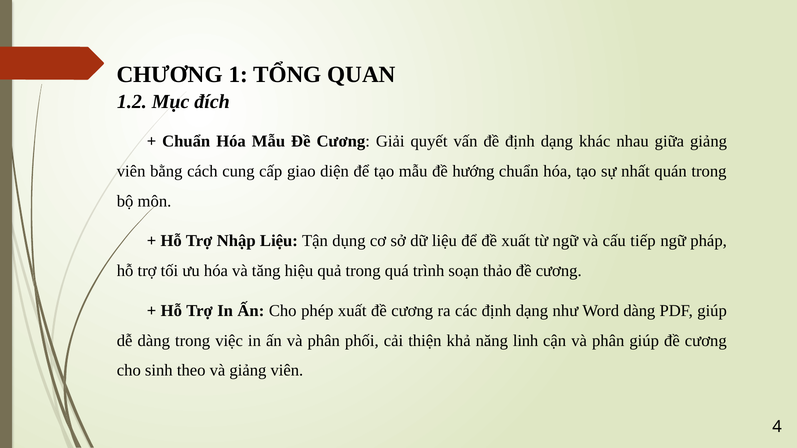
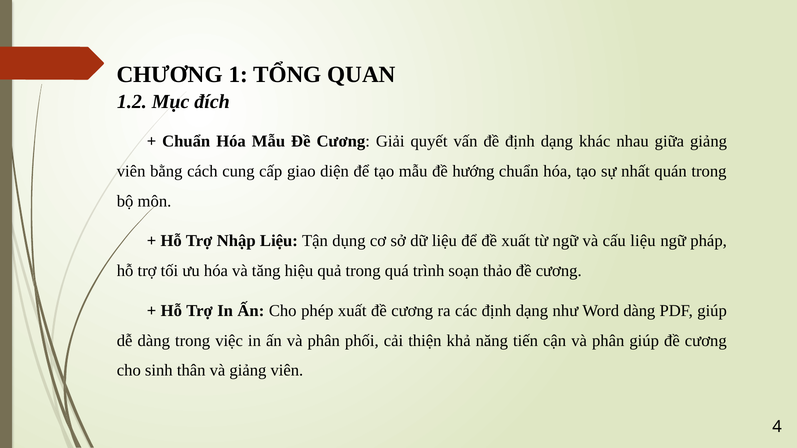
cấu tiếp: tiếp -> liệu (643, 241)
linh: linh -> tiến (526, 341)
theo: theo -> thân (191, 371)
